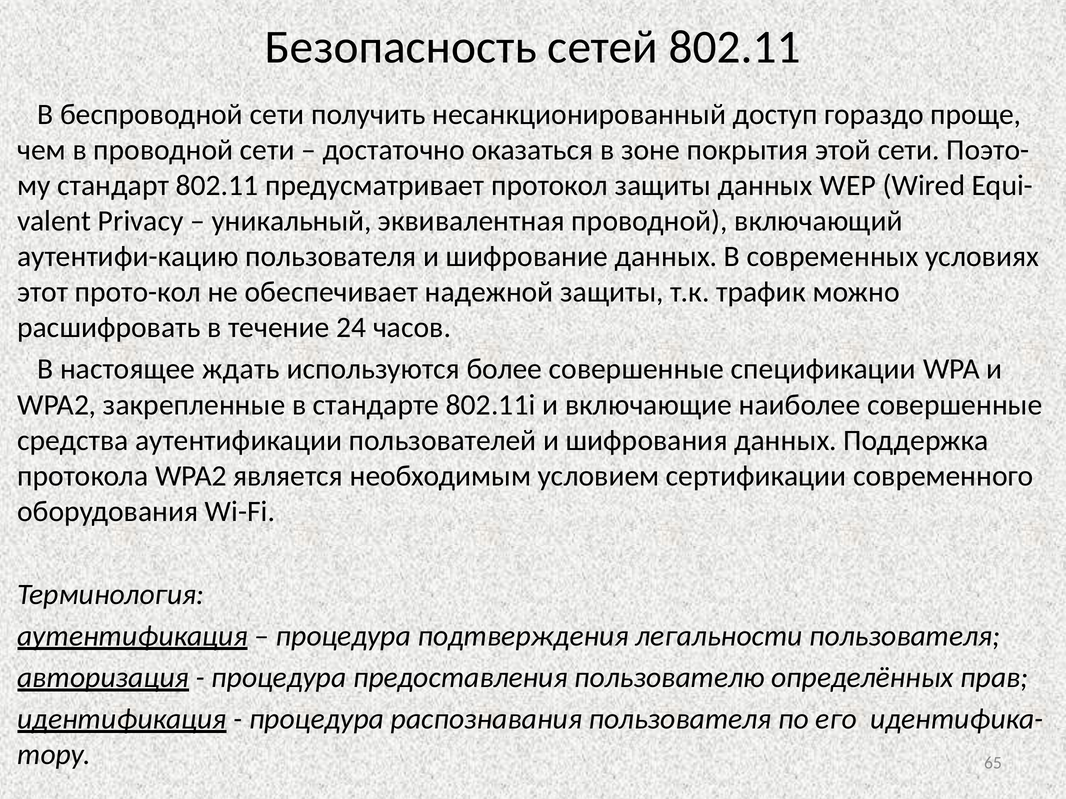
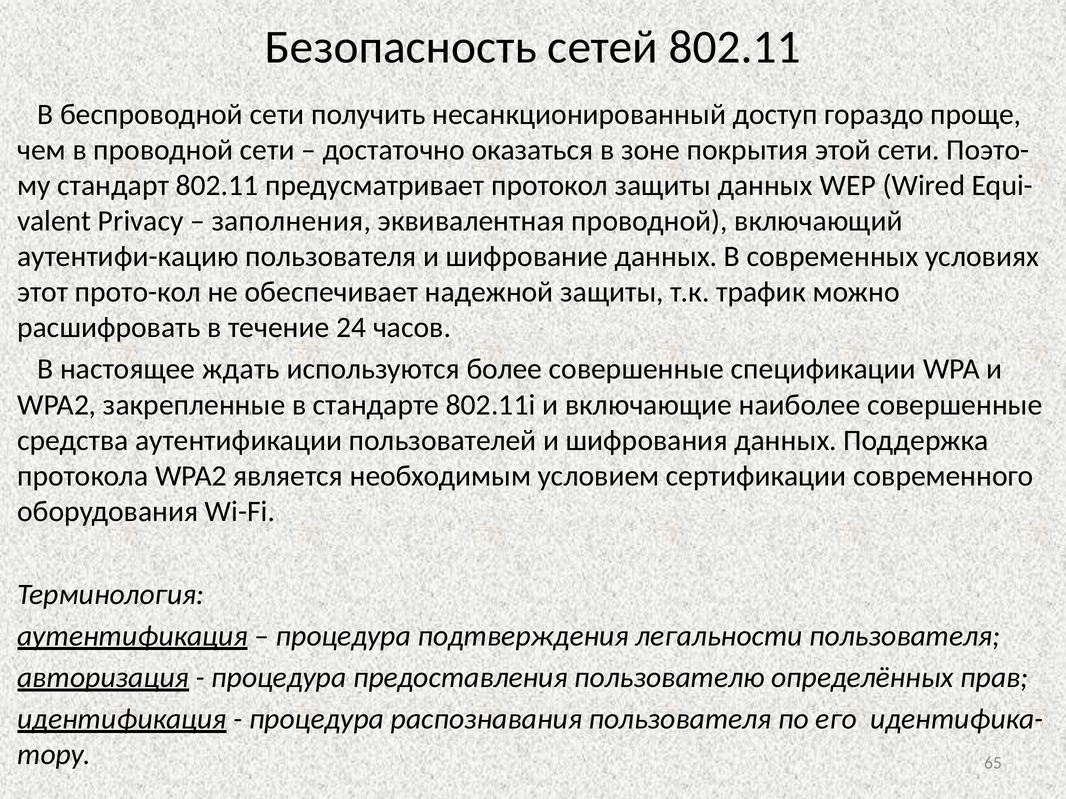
уникальный: уникальный -> заполнения (291, 221)
